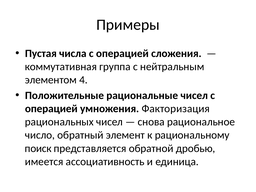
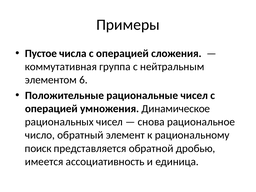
Пустая: Пустая -> Пустое (41, 53)
4: 4 -> 6 (83, 80)
Факторизация: Факторизация -> Динамическое (176, 109)
